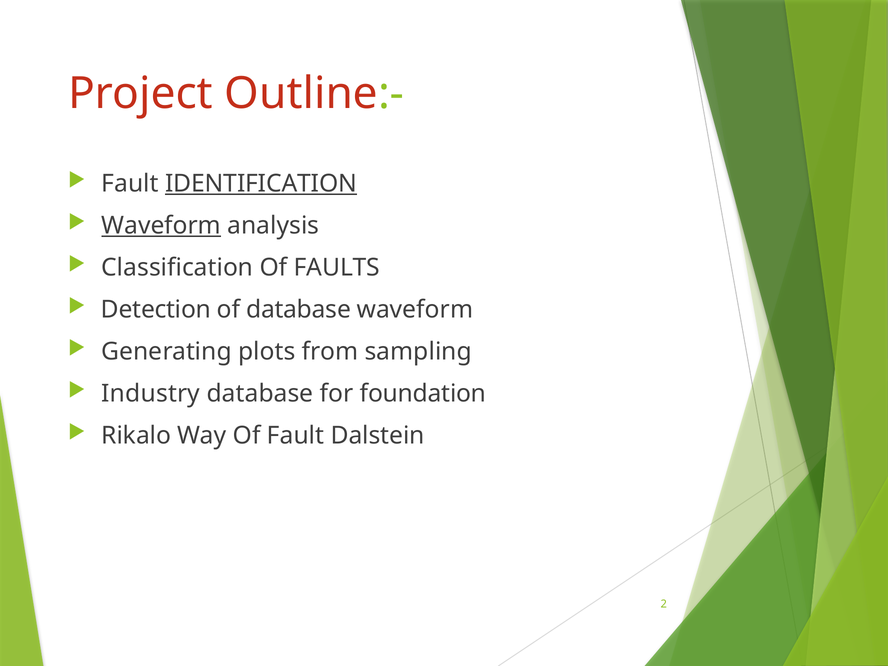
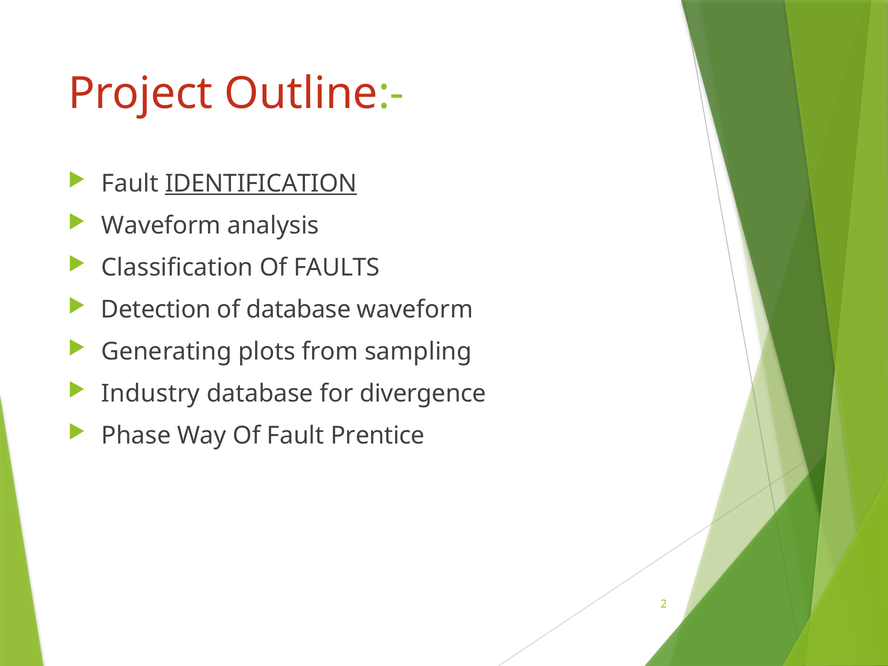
Waveform underline: present -> none (161, 226)
foundation: foundation -> divergence (423, 394)
Rikalo: Rikalo -> Phase (136, 436)
Dalstein: Dalstein -> Prentice (378, 436)
